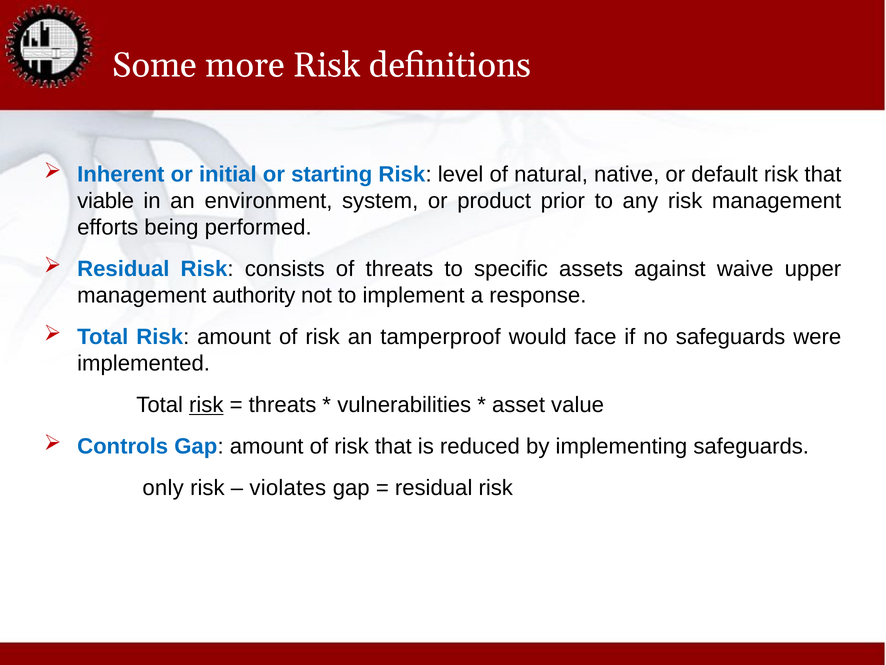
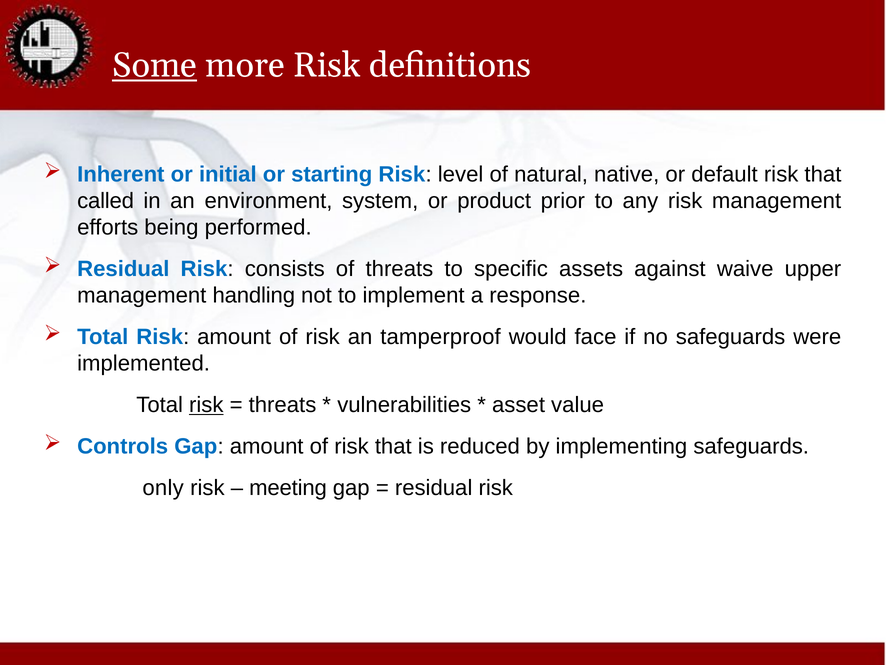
Some underline: none -> present (155, 66)
viable: viable -> called (106, 201)
authority: authority -> handling (254, 295)
violates: violates -> meeting (288, 487)
